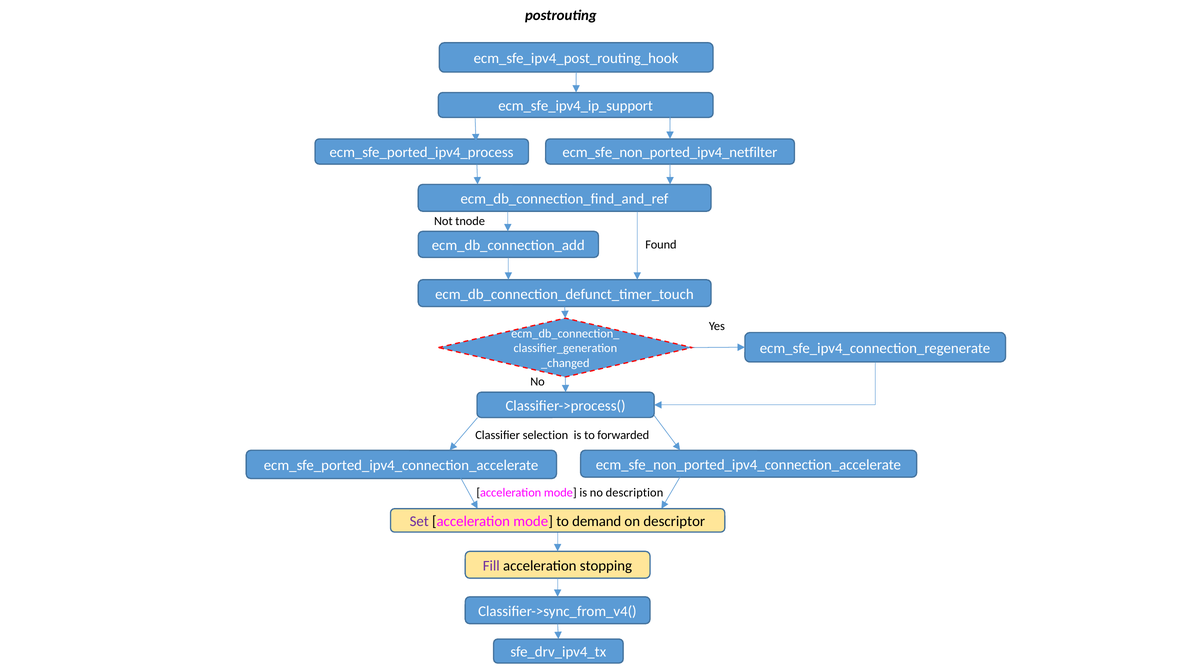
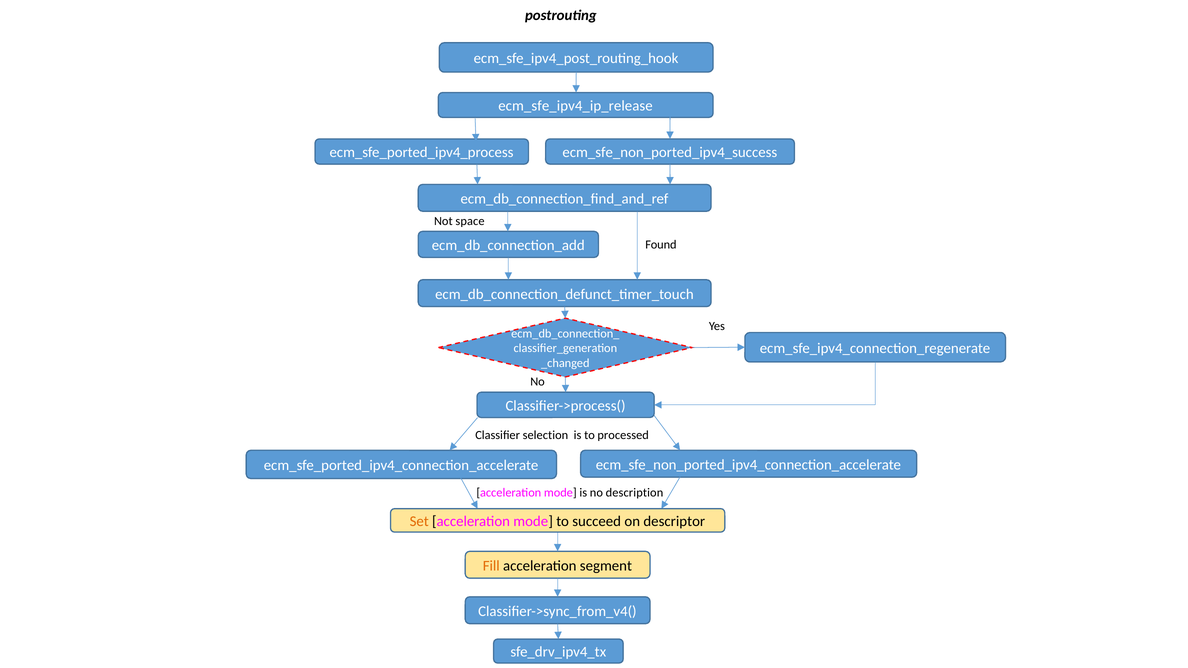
ecm_sfe_ipv4_ip_support: ecm_sfe_ipv4_ip_support -> ecm_sfe_ipv4_ip_release (576, 106)
ecm_sfe_non_ported_ipv4_netfilter: ecm_sfe_non_ported_ipv4_netfilter -> ecm_sfe_non_ported_ipv4_success (670, 153)
tnode: tnode -> space (470, 221)
forwarded: forwarded -> processed (623, 435)
Set colour: purple -> orange (419, 522)
demand: demand -> succeed (597, 522)
Fill colour: purple -> orange (491, 566)
stopping: stopping -> segment (606, 566)
